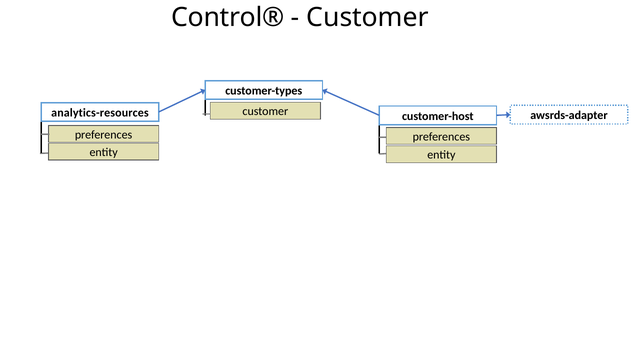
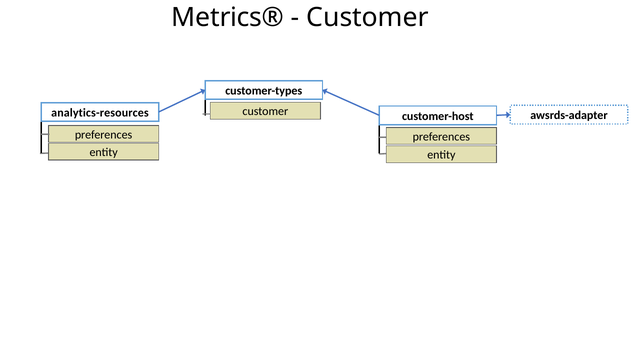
Control®: Control® -> Metrics® (228, 18)
